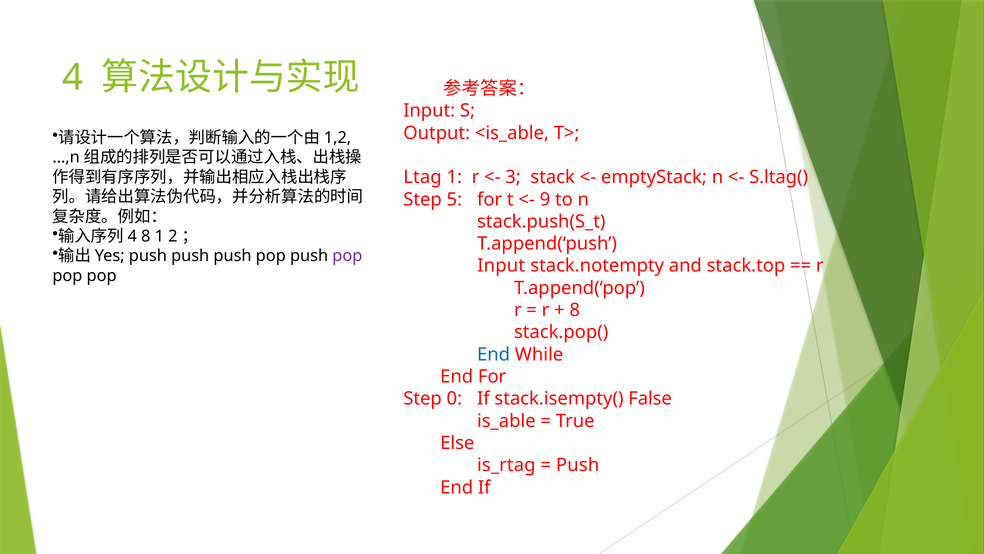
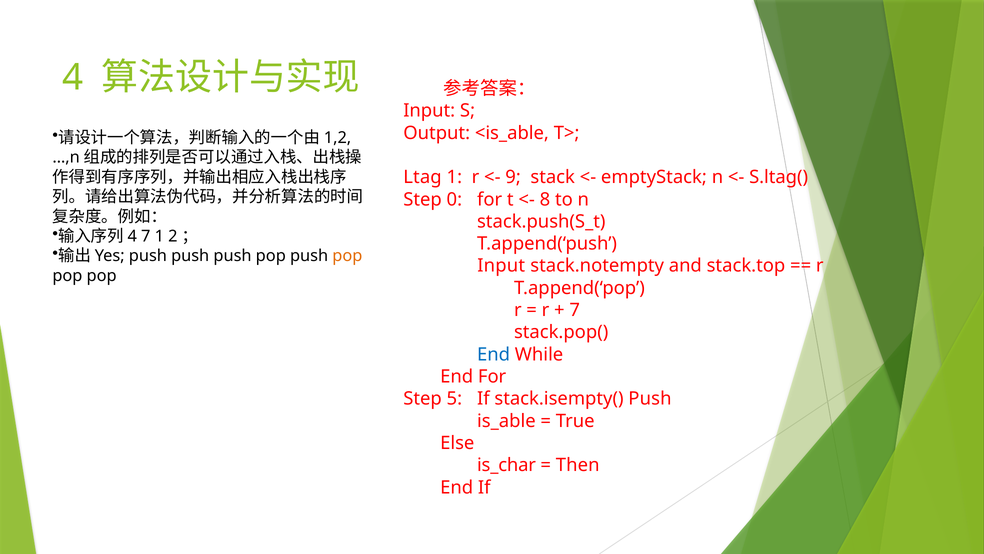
3: 3 -> 9 (513, 177)
5: 5 -> 0 (454, 199)
9: 9 -> 8 (545, 199)
8: 8 -> 7 (146, 236)
pop colour: purple -> orange (347, 256)
8: 8 -> 7 (575, 310)
0: 0 -> 5 (454, 398)
stack.isempty( False: False -> Push (650, 398)
is_rtag: is_rtag -> is_char (506, 465)
Push: Push -> Then (578, 465)
